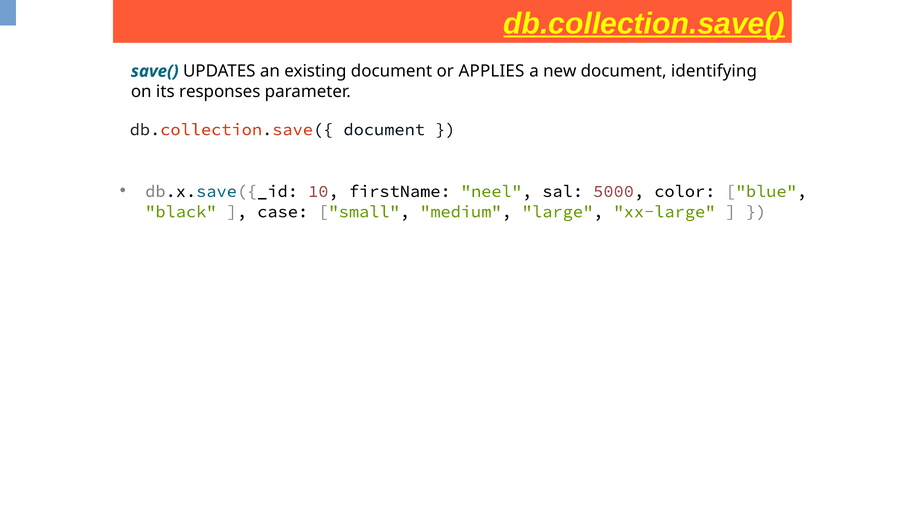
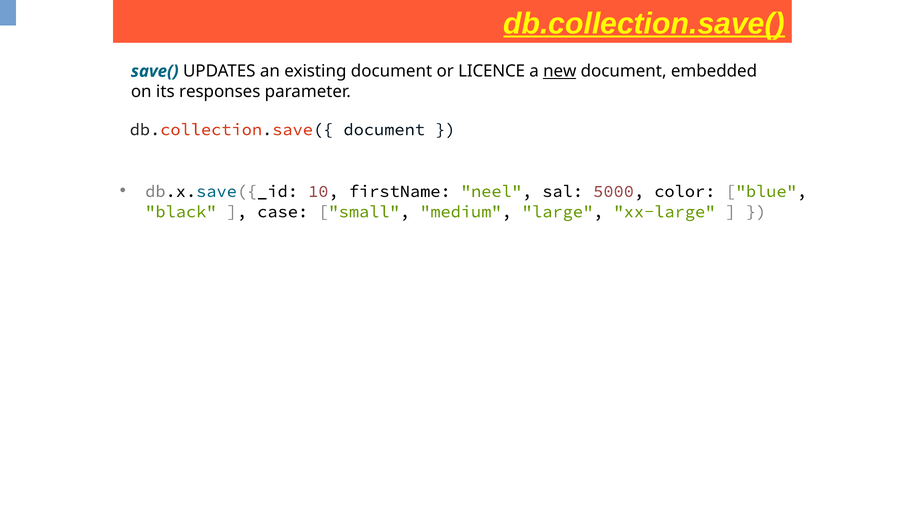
APPLIES: APPLIES -> LICENCE (492, 71)
new underline: none -> present (560, 71)
identifying: identifying -> embedded (714, 71)
